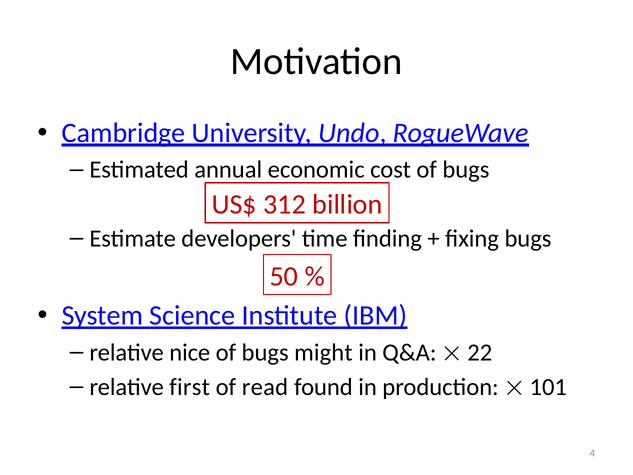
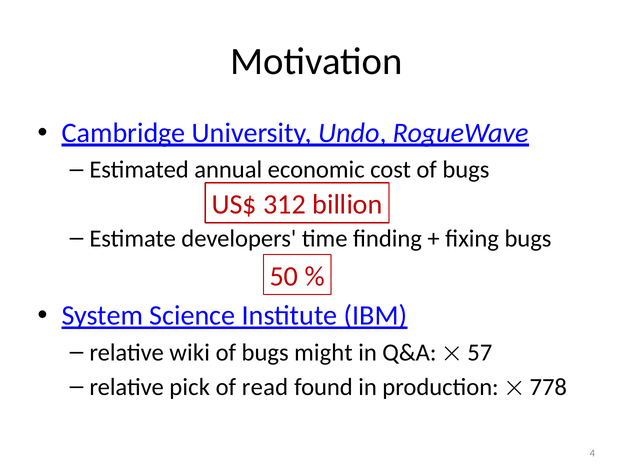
nice: nice -> wiki (190, 352)
22: 22 -> 57 (480, 352)
first: first -> pick (190, 387)
101: 101 -> 778 (548, 387)
